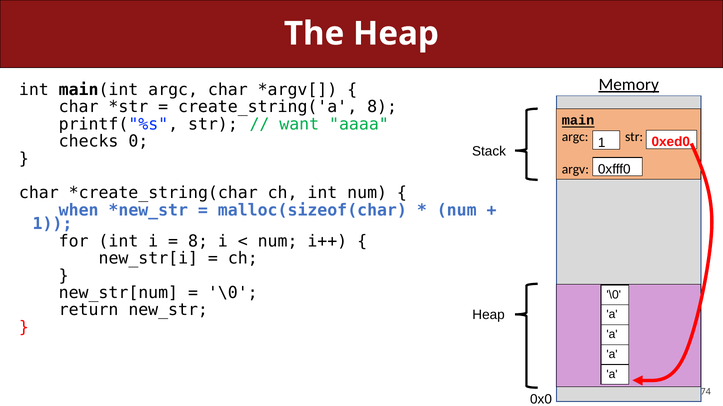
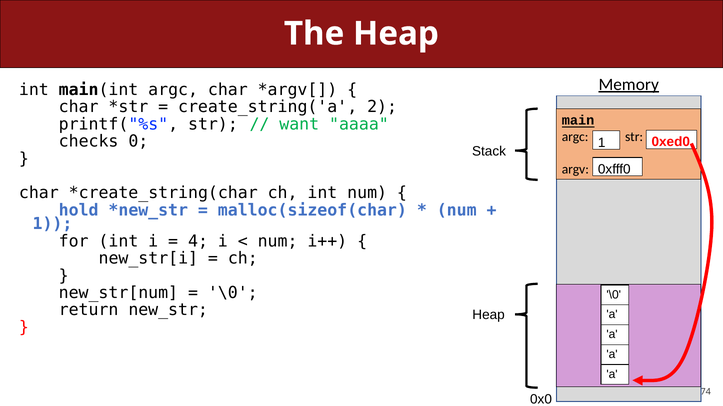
create_string('a 8: 8 -> 2 (382, 107)
when: when -> hold (79, 210)
8: 8 -> 4 (198, 242)
